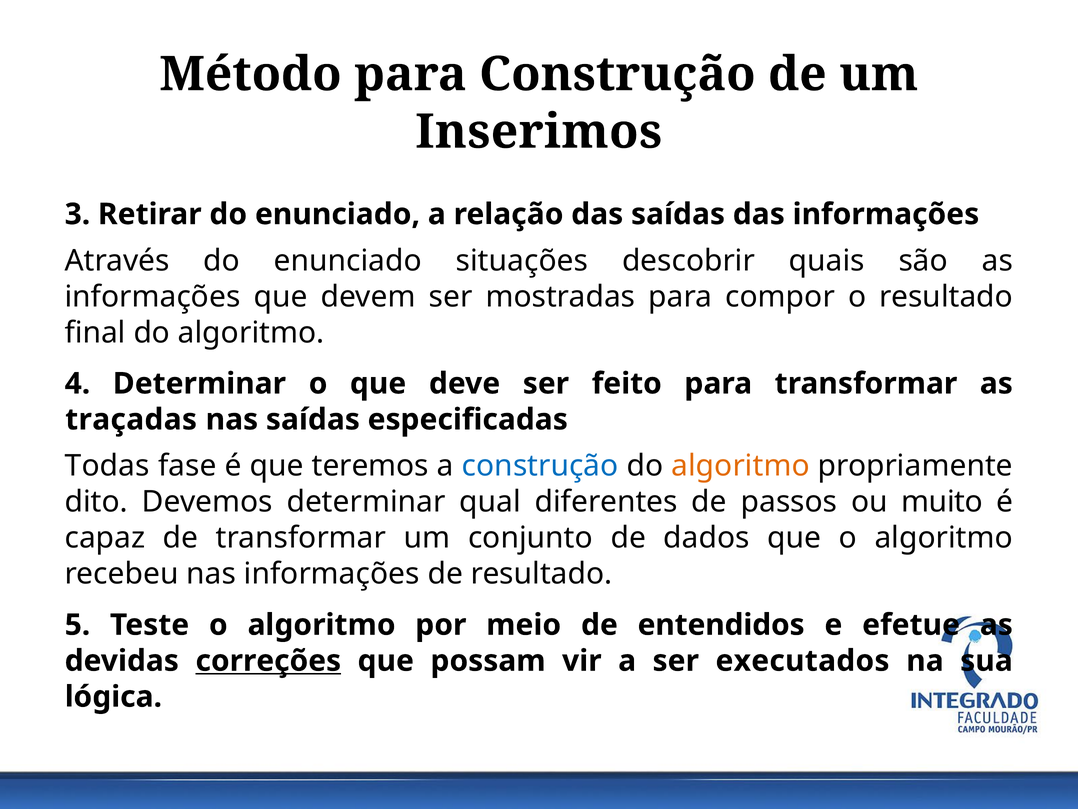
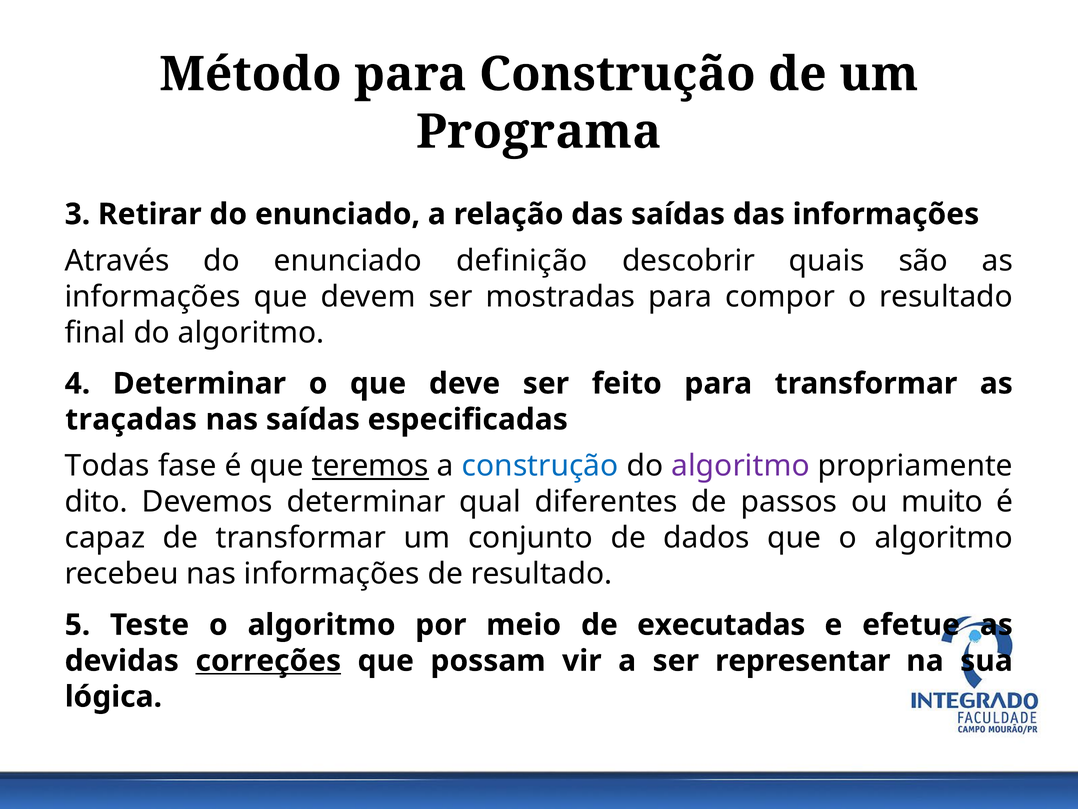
Inserimos: Inserimos -> Programa (539, 132)
situações: situações -> definição (522, 261)
teremos underline: none -> present (370, 466)
algoritmo colour: orange -> purple (741, 466)
entendidos: entendidos -> executadas (721, 625)
executados: executados -> representar (803, 660)
